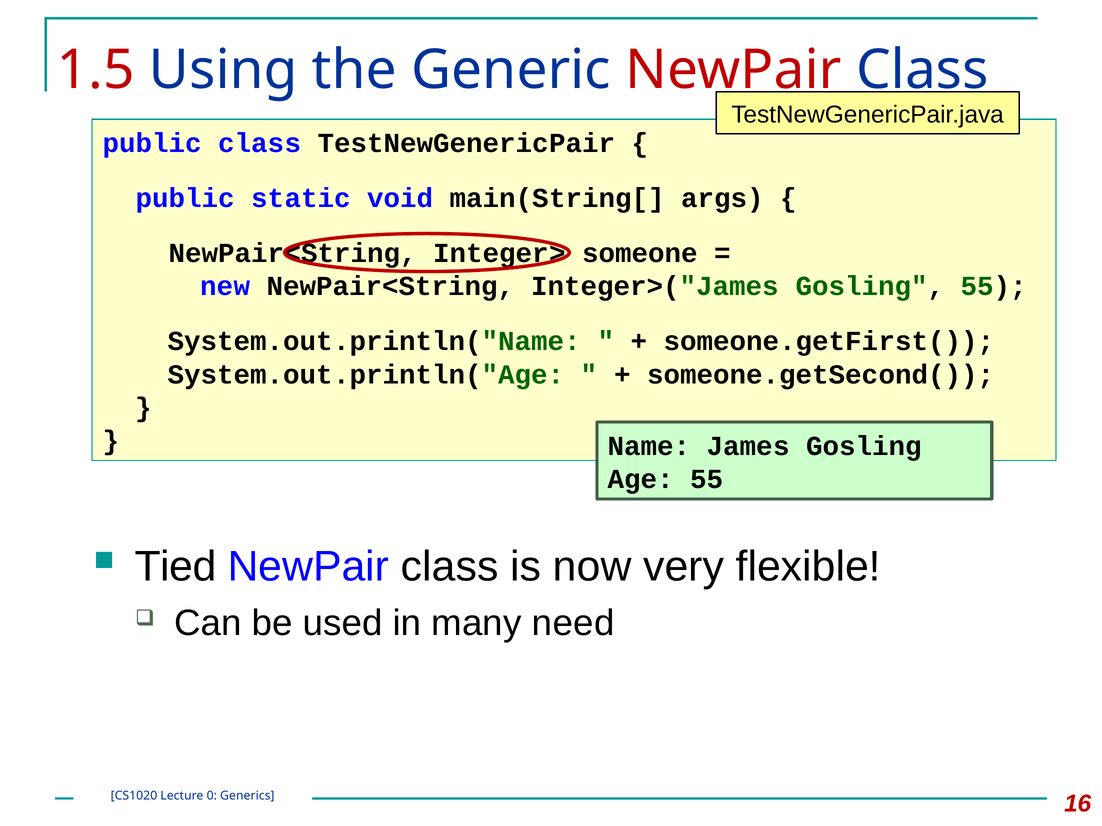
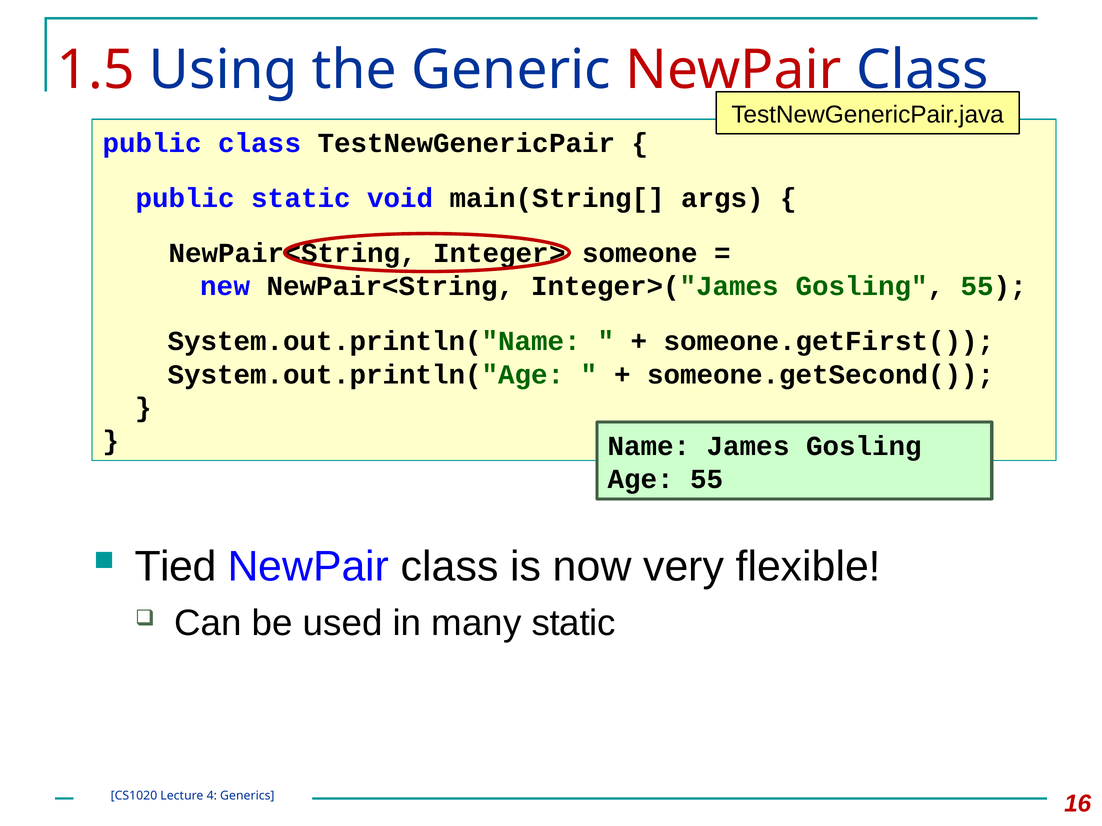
many need: need -> static (574, 623)
0: 0 -> 4 (212, 796)
